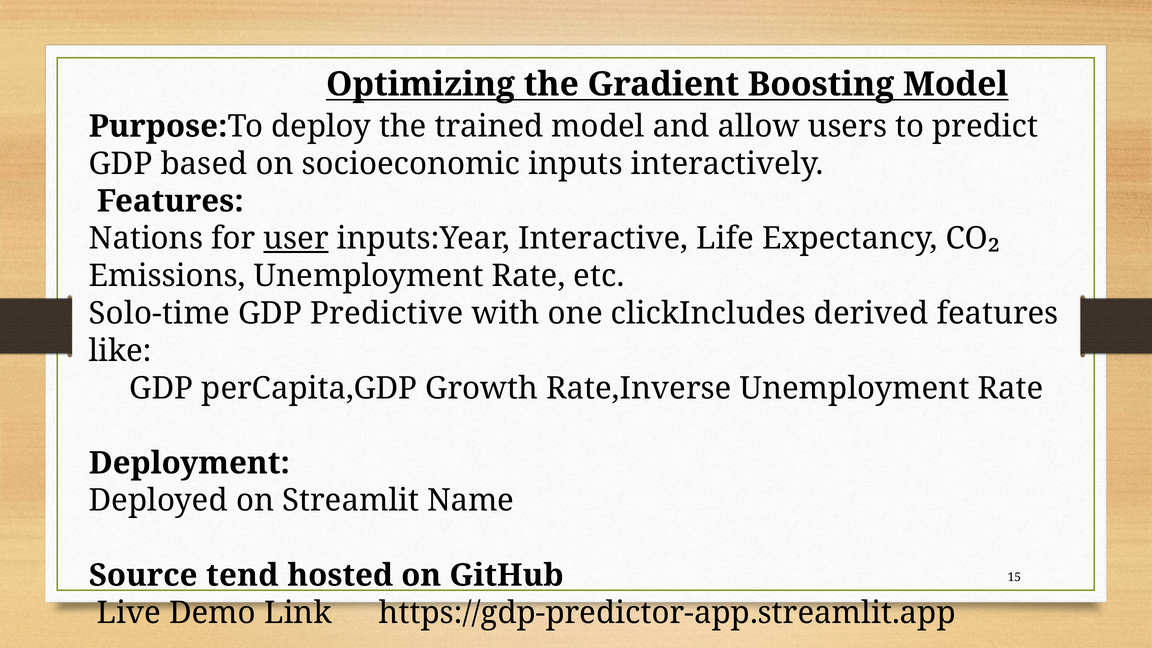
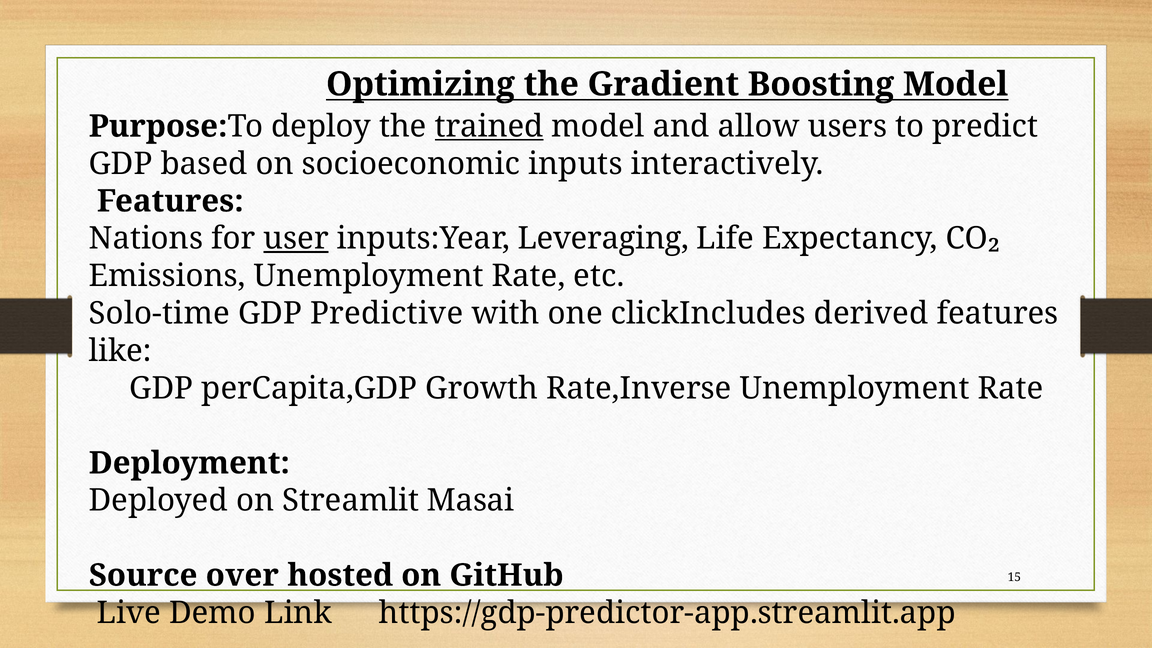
trained underline: none -> present (489, 126)
Interactive: Interactive -> Leveraging (603, 239)
Name: Name -> Masai (471, 501)
tend: tend -> over (242, 575)
